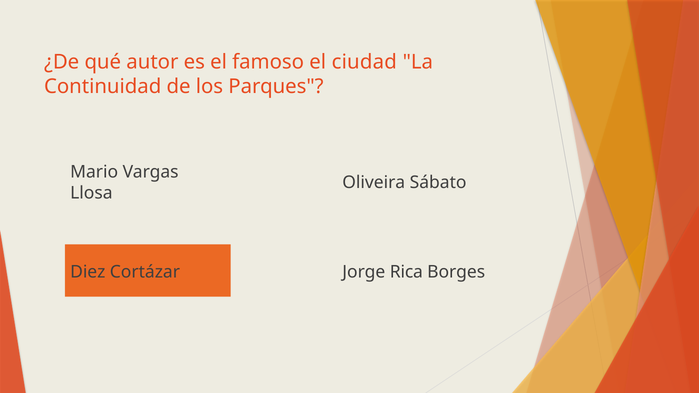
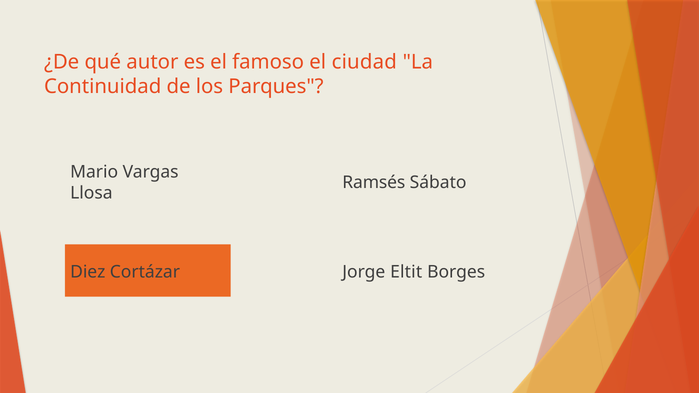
Oliveira: Oliveira -> Ramsés (374, 183)
Rica: Rica -> Eltit (406, 272)
